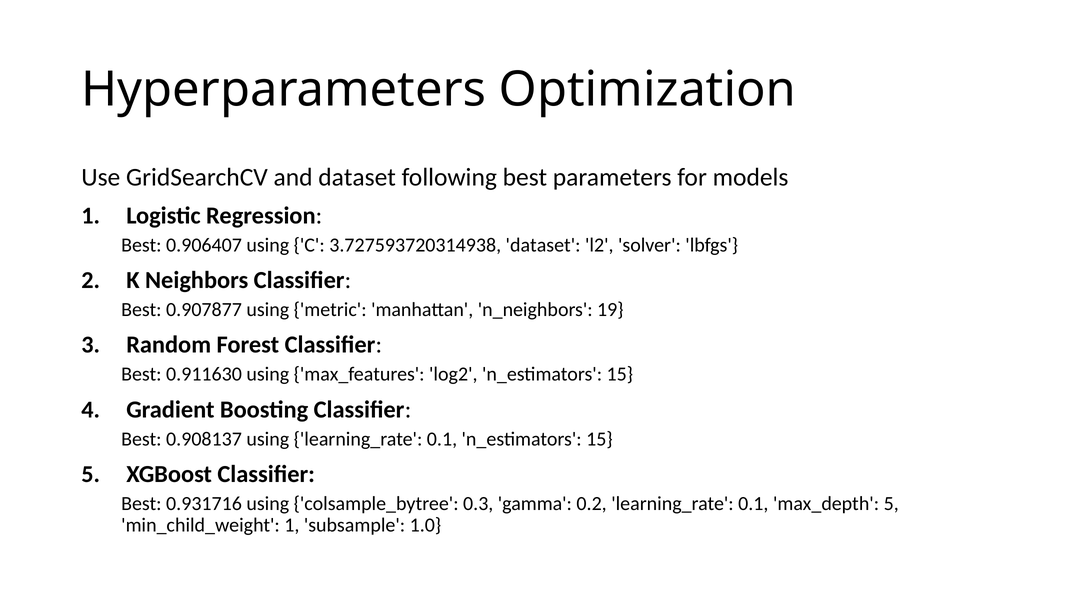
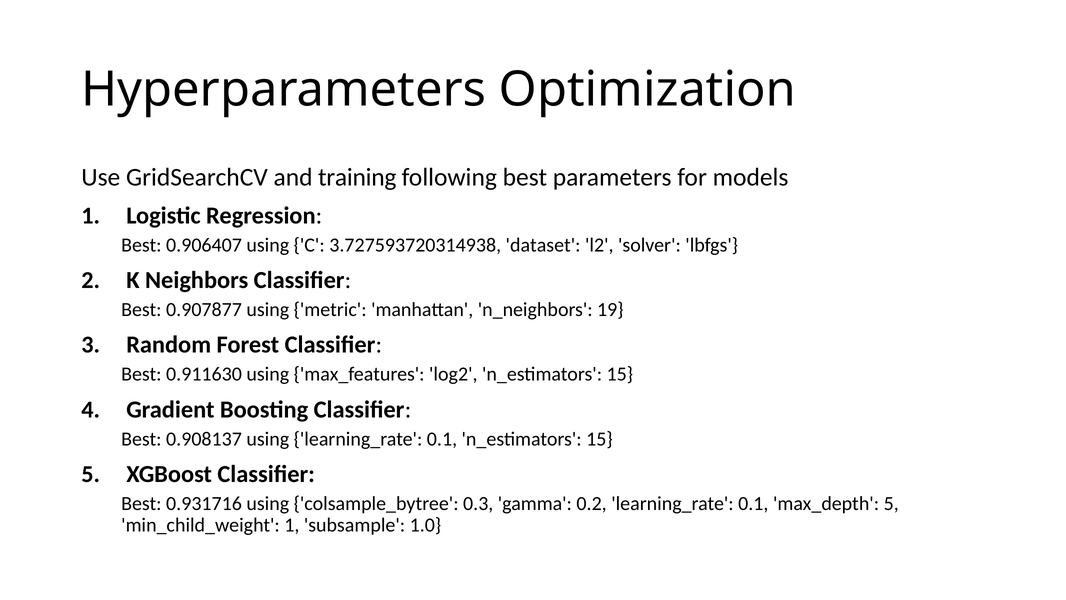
and dataset: dataset -> training (357, 177)
